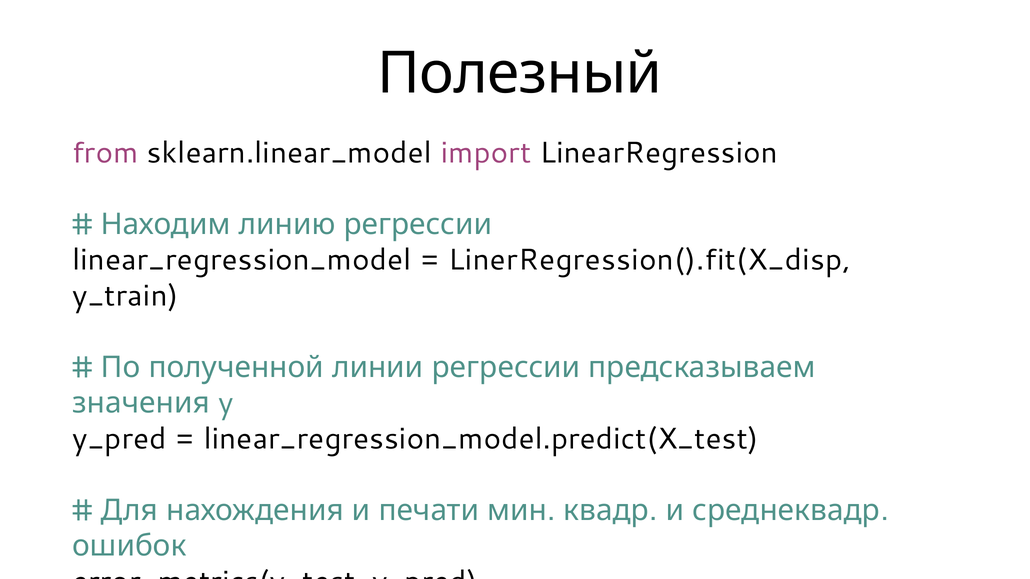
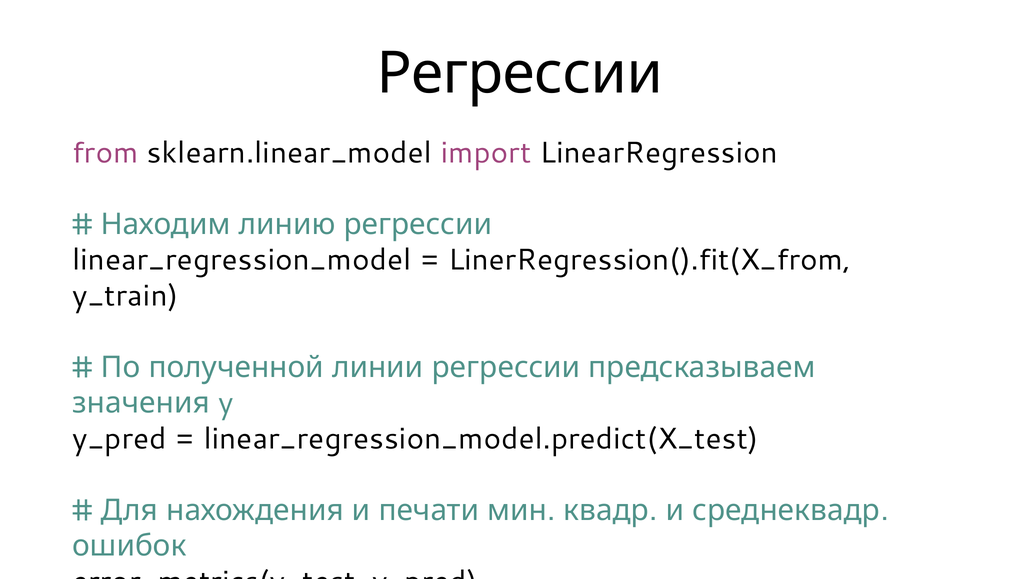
Полезный: Полезный -> Регрессии (520, 74)
LinerRegression().fit(X_disp: LinerRegression().fit(X_disp -> LinerRegression().fit(X_from (650, 260)
